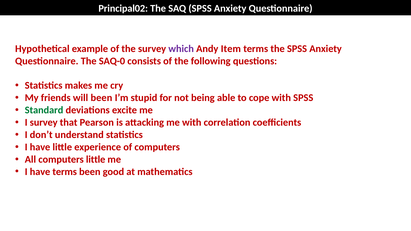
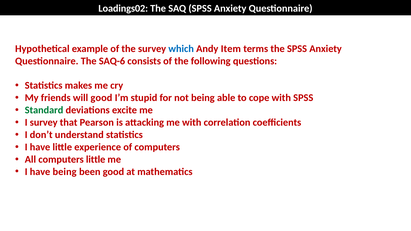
Principal02: Principal02 -> Loadings02 (123, 8)
which colour: purple -> blue (181, 49)
SAQ-0: SAQ-0 -> SAQ-6 (112, 61)
will been: been -> good (101, 98)
have terms: terms -> being (65, 172)
